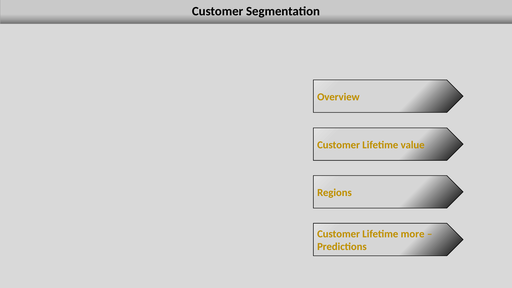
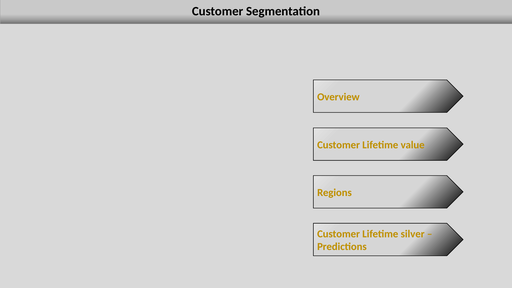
more: more -> silver (413, 234)
